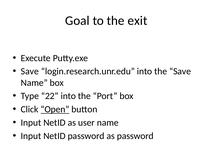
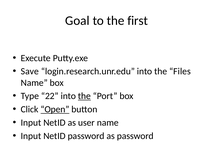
exit: exit -> first (138, 21)
the Save: Save -> Files (180, 71)
the underline: none -> present (84, 96)
